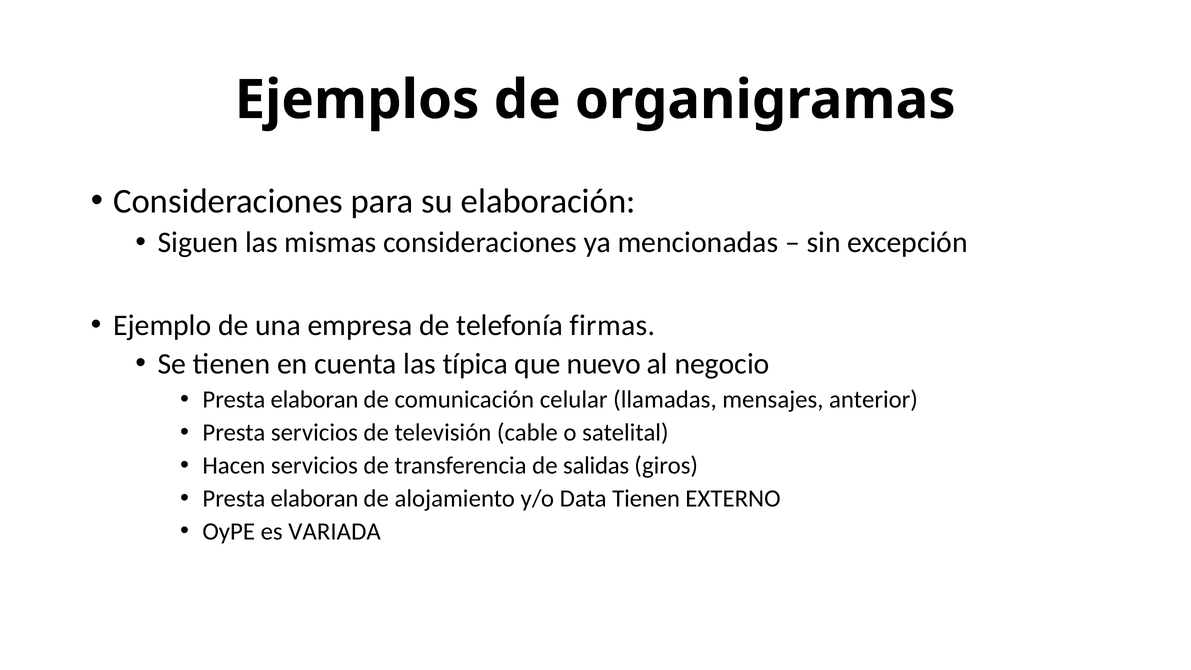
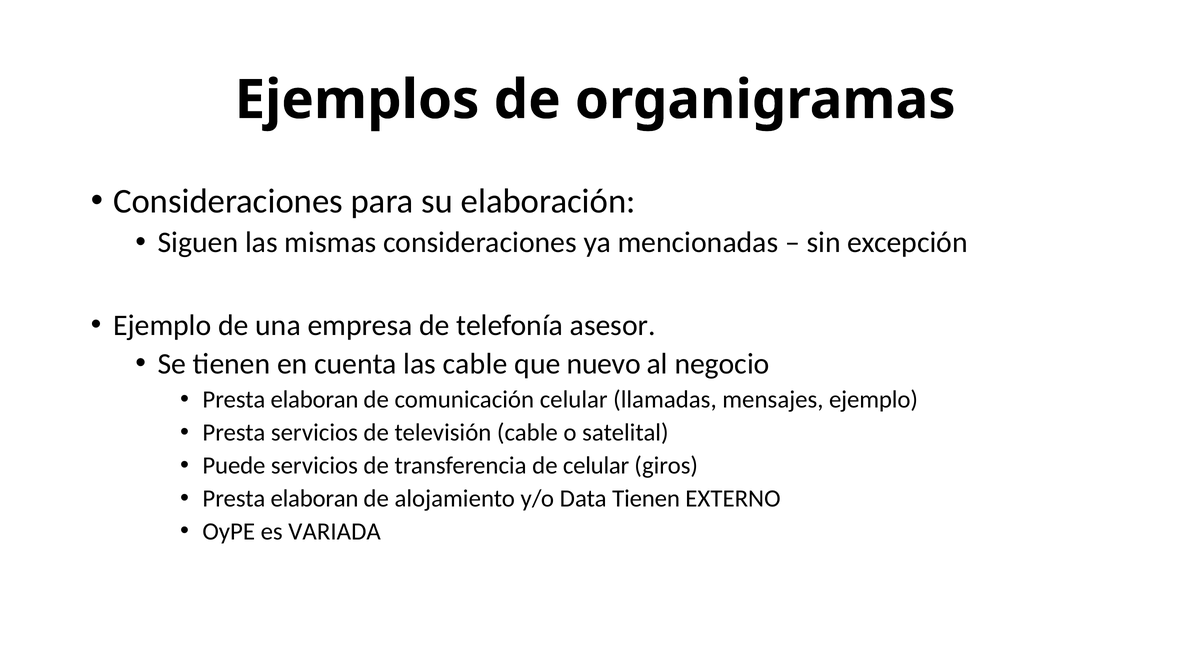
firmas: firmas -> asesor (613, 325)
las típica: típica -> cable (475, 364)
mensajes anterior: anterior -> ejemplo (873, 399)
Hacen: Hacen -> Puede (234, 465)
de salidas: salidas -> celular (596, 465)
